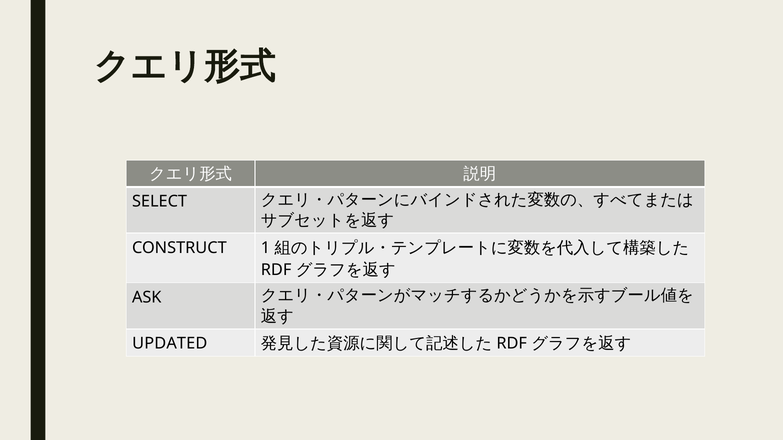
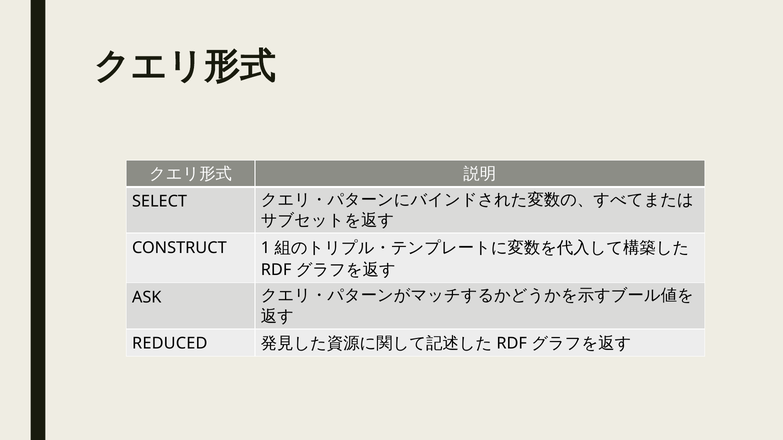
UPDATED: UPDATED -> REDUCED (170, 344)
